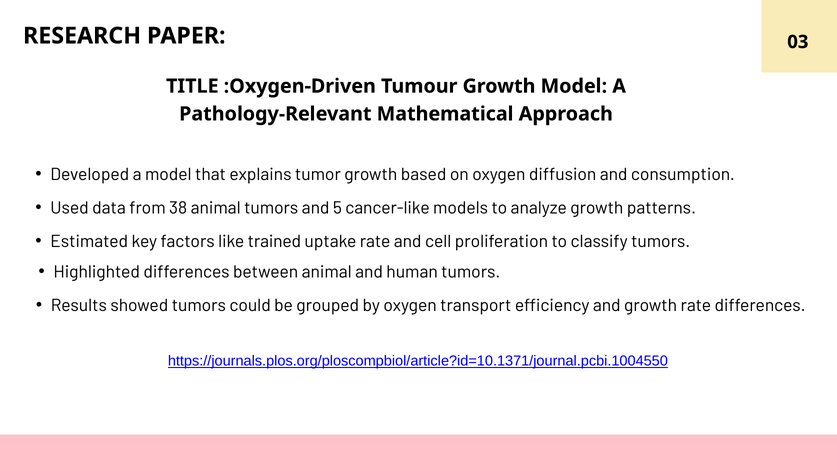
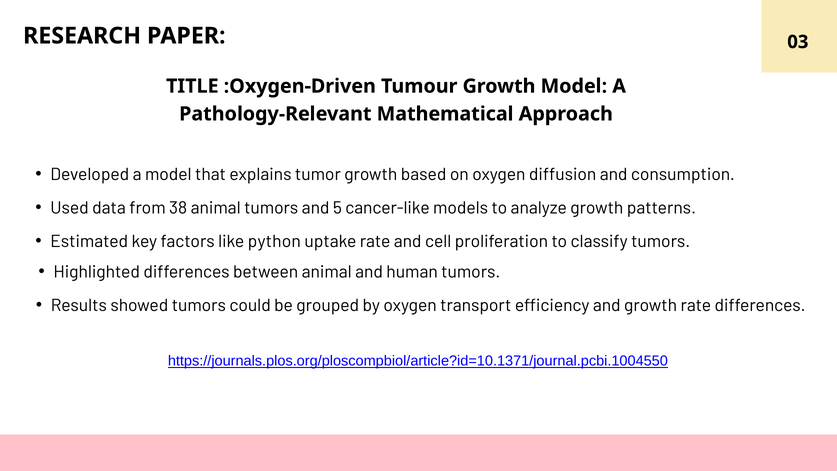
trained: trained -> python (274, 242)
